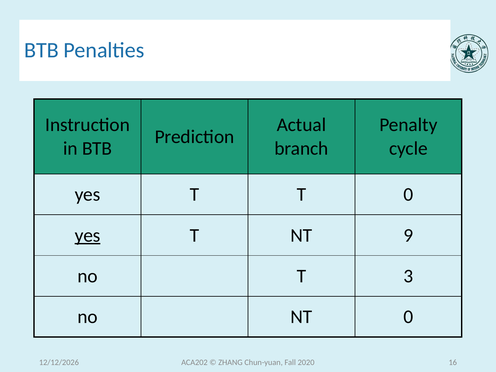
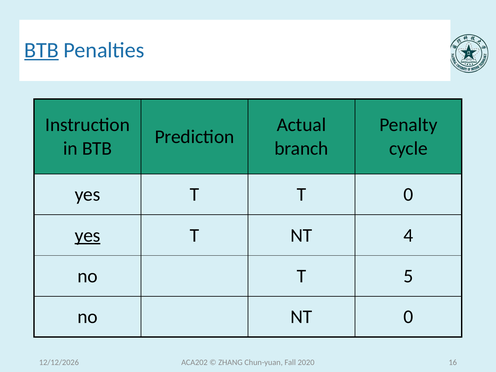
BTB underline: none -> present (42, 50)
9: 9 -> 4 (408, 235)
3: 3 -> 5 (408, 276)
